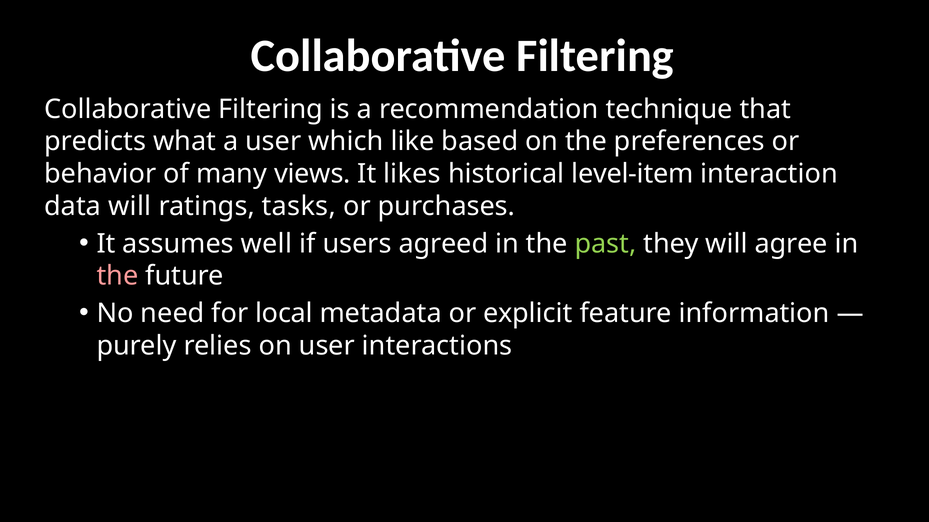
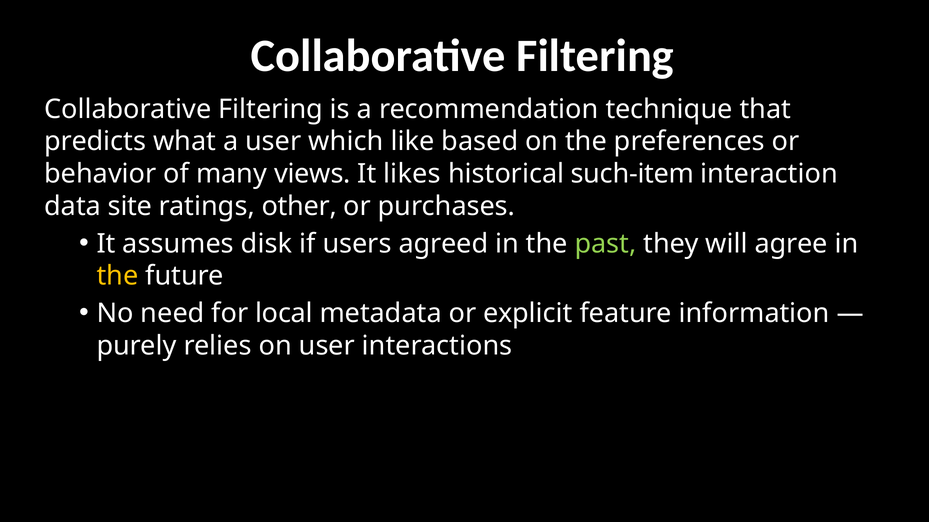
level-item: level-item -> such-item (633, 174)
data will: will -> site (130, 207)
tasks: tasks -> other (299, 207)
well: well -> disk (266, 244)
the colour: pink -> yellow (117, 276)
